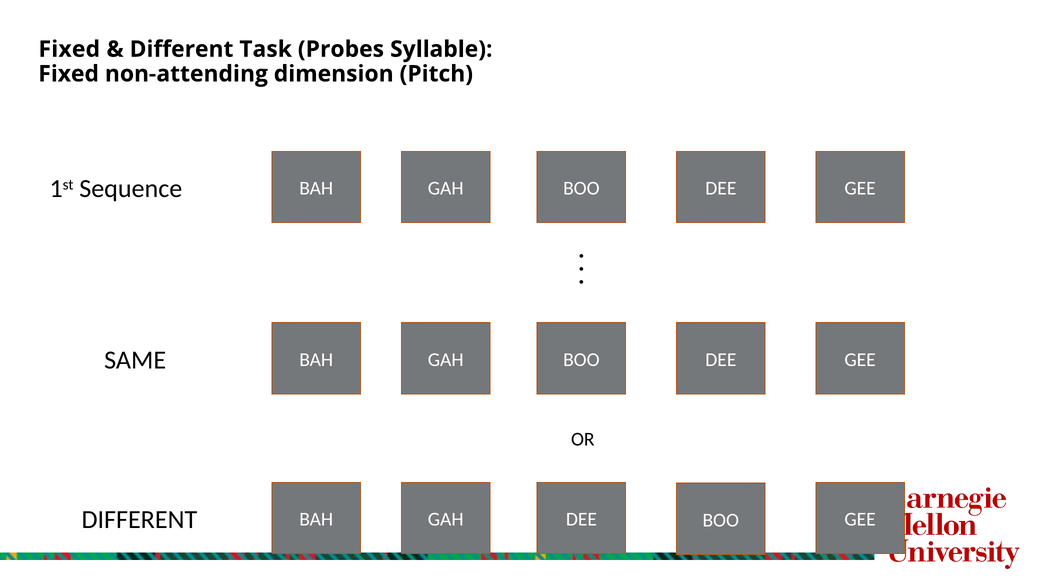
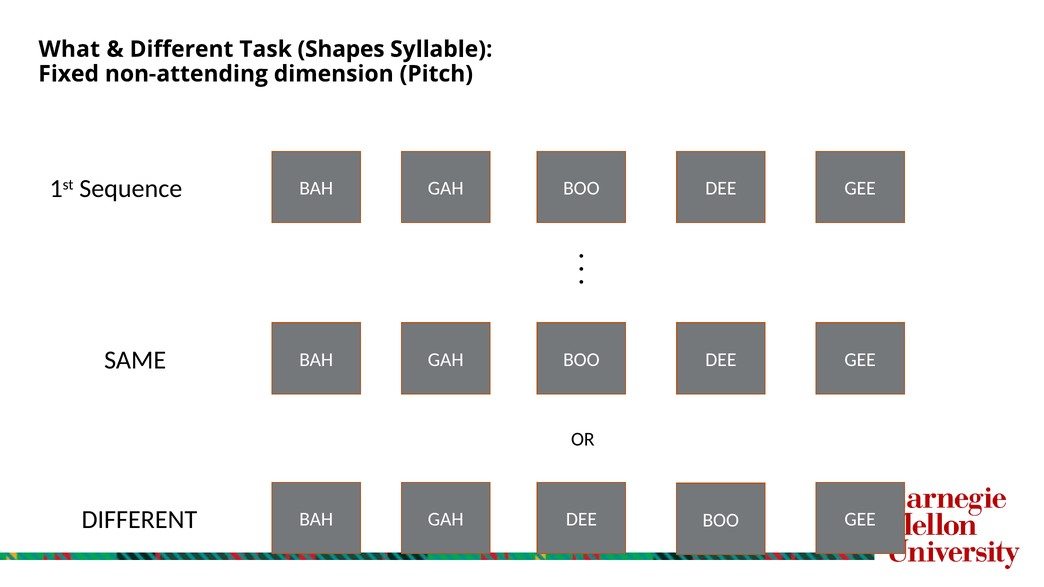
Fixed: Fixed -> What (69, 49)
Probes: Probes -> Shapes (341, 49)
